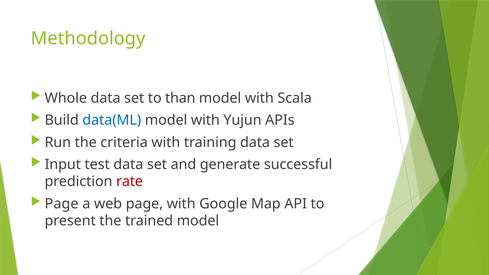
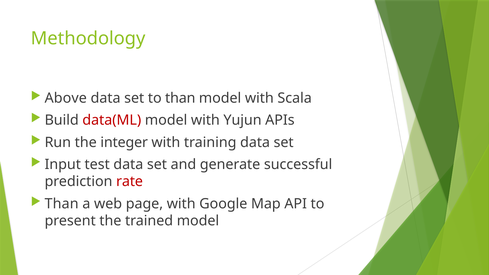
Whole: Whole -> Above (66, 98)
data(ML colour: blue -> red (112, 120)
criteria: criteria -> integer (124, 142)
Page: Page -> Than (62, 204)
